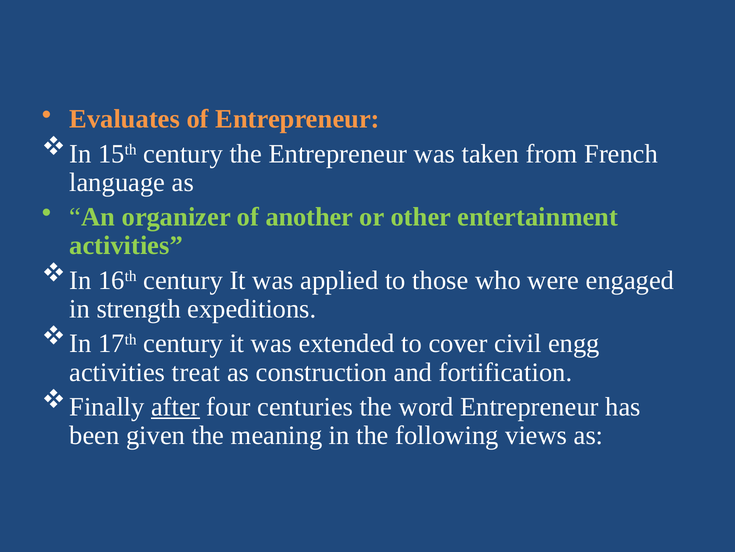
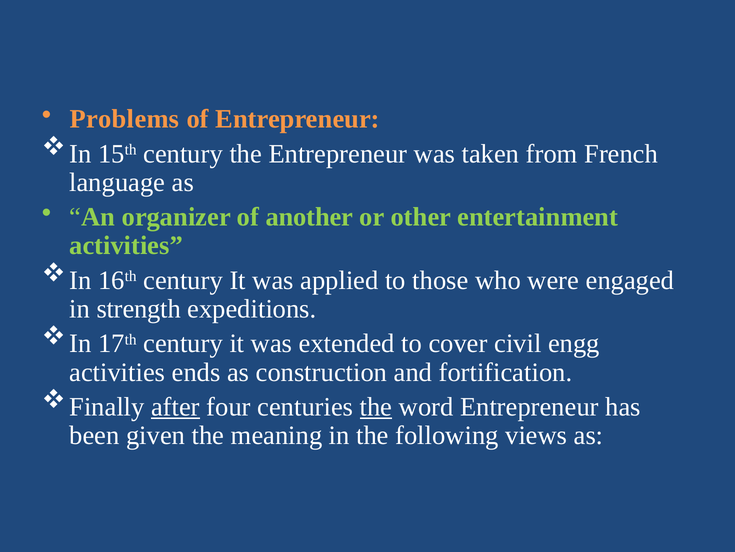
Evaluates: Evaluates -> Problems (125, 119)
treat: treat -> ends (196, 372)
the underline: none -> present (376, 406)
